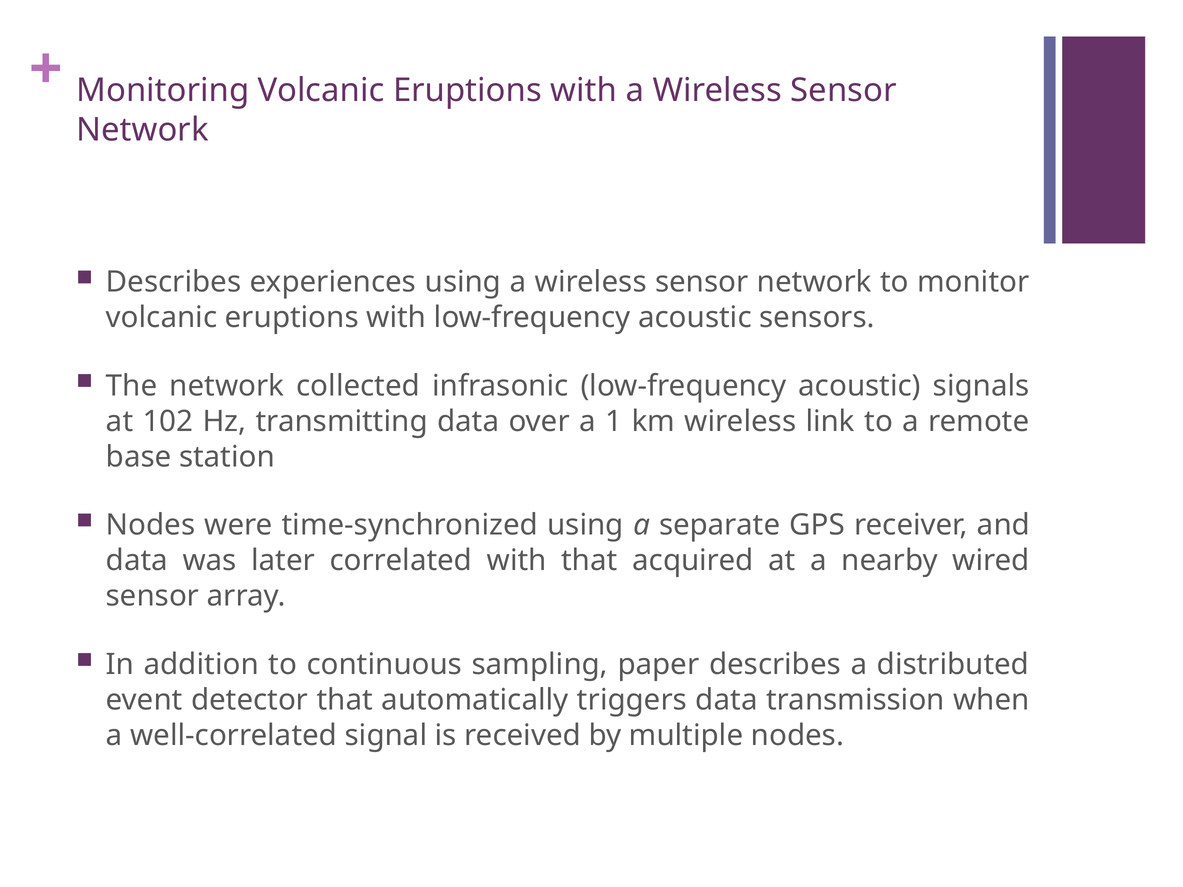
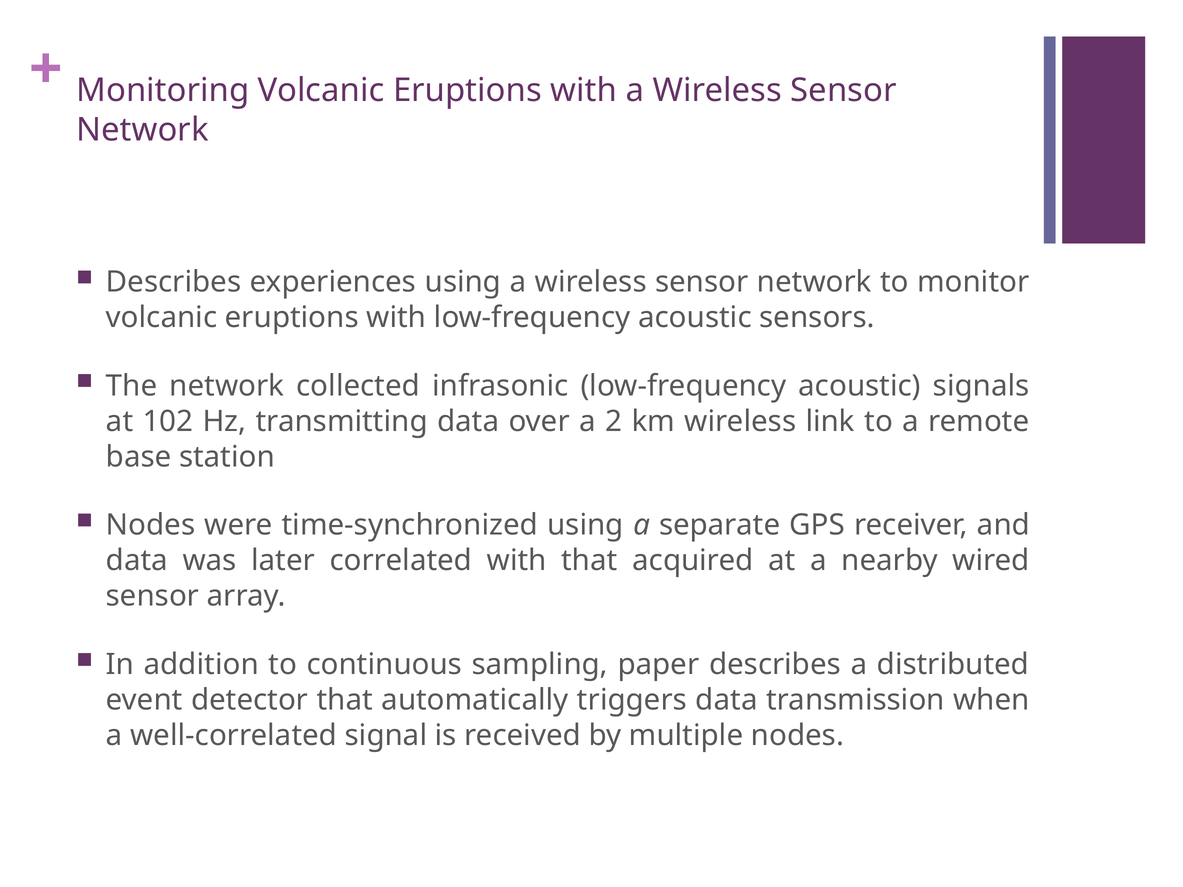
1: 1 -> 2 (614, 421)
